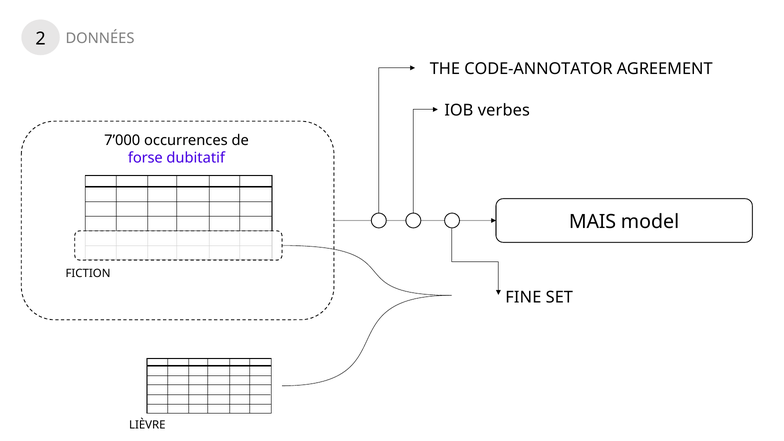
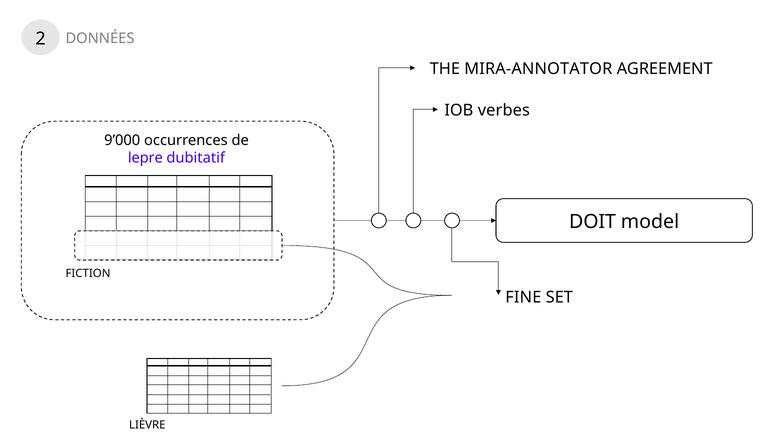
CODE-ANNOTATOR: CODE-ANNOTATOR -> MIRA-ANNOTATOR (538, 69)
7’000: 7’000 -> 9’000 (122, 140)
forse: forse -> lepre (145, 158)
MAIS: MAIS -> DOIT (592, 222)
